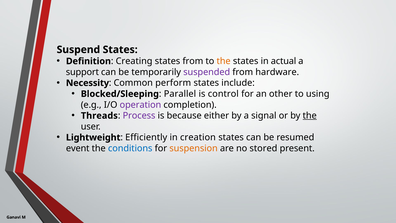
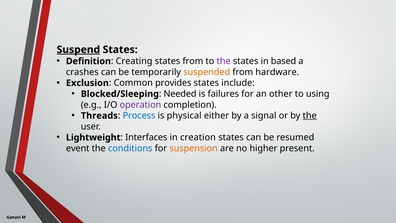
Suspend underline: none -> present (78, 50)
the colour: orange -> purple (224, 61)
actual: actual -> based (284, 61)
support: support -> crashes (82, 72)
suspended colour: purple -> orange (207, 72)
Necessity: Necessity -> Exclusion (87, 83)
perform: perform -> provides (173, 83)
Parallel: Parallel -> Needed (180, 94)
control: control -> failures (223, 94)
Process colour: purple -> blue (139, 116)
because: because -> physical (184, 116)
Efficiently: Efficiently -> Interfaces (146, 137)
stored: stored -> higher (263, 148)
